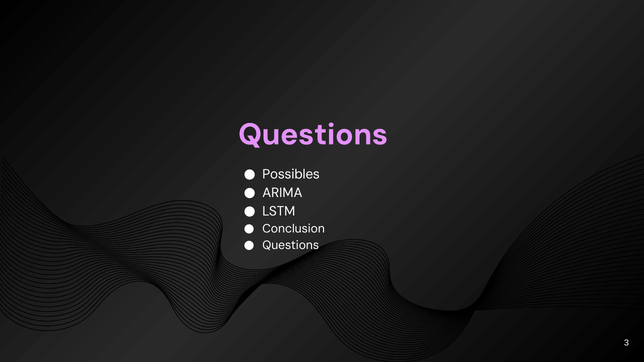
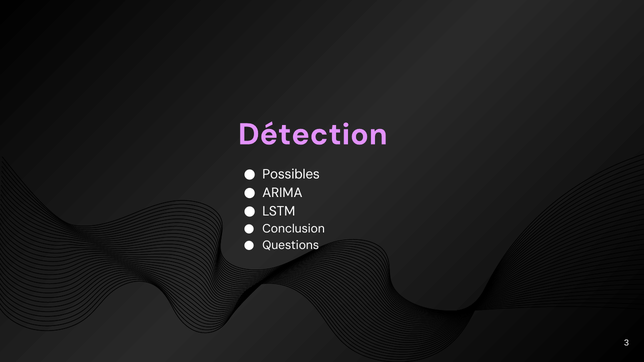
Questions: Questions -> Détection (313, 134)
